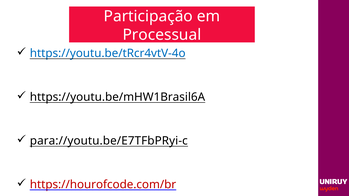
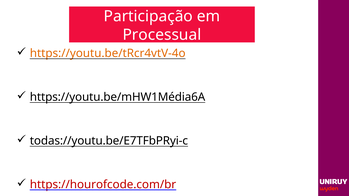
https://youtu.be/tRcr4vtV-4o colour: blue -> orange (108, 53)
https://youtu.be/mHW1Brasil6A: https://youtu.be/mHW1Brasil6A -> https://youtu.be/mHW1Média6A (118, 97)
para://youtu.be/E7TFbPRyi-c: para://youtu.be/E7TFbPRyi-c -> todas://youtu.be/E7TFbPRyi-c (109, 141)
